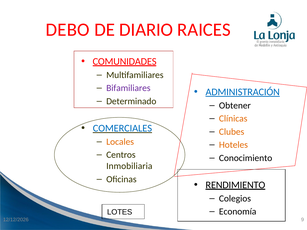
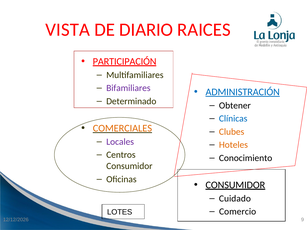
DEBO: DEBO -> VISTA (68, 30)
COMUNIDADES: COMUNIDADES -> PARTICIPACIÓN (125, 62)
Clínicas colour: orange -> blue (233, 119)
COMERCIALES colour: blue -> orange (122, 128)
Locales colour: orange -> purple (120, 142)
Inmobiliaria: Inmobiliaria -> Consumidor (129, 166)
RENDIMIENTO: RENDIMIENTO -> CONSUMIDOR (235, 185)
Colegios: Colegios -> Cuidado (235, 199)
Economía: Economía -> Comercio (238, 212)
